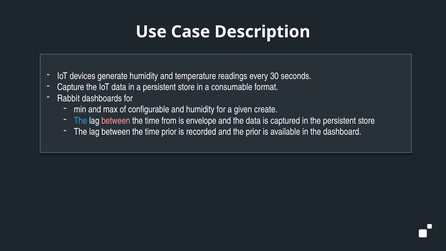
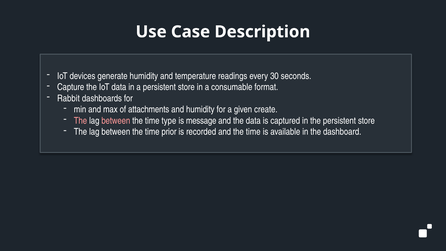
configurable: configurable -> attachments (149, 110)
The colour: light blue -> pink (80, 121)
from: from -> type (169, 121)
envelope: envelope -> message (201, 121)
and the prior: prior -> time (253, 132)
